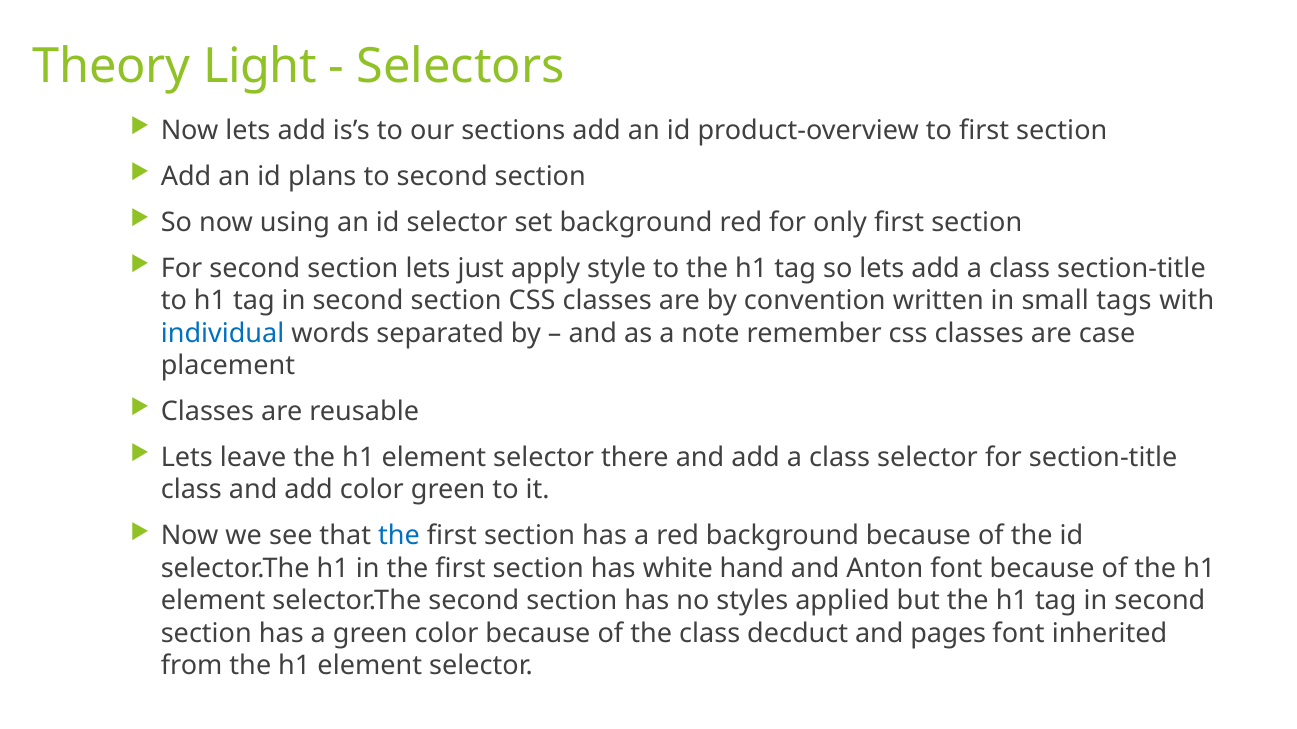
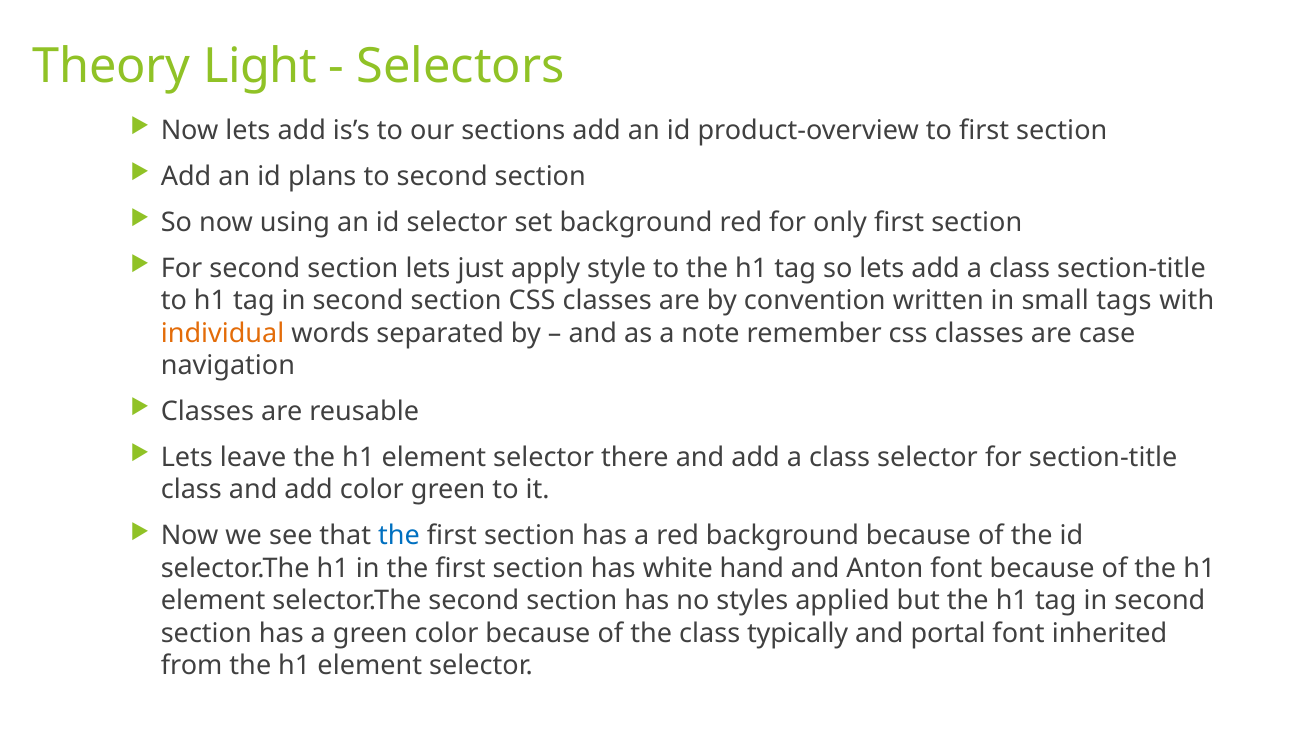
individual colour: blue -> orange (223, 334)
placement: placement -> navigation (228, 366)
decduct: decduct -> typically (798, 634)
pages: pages -> portal (948, 634)
